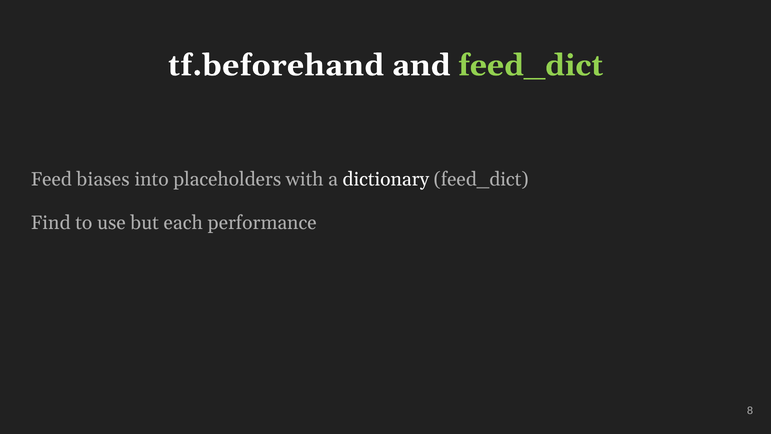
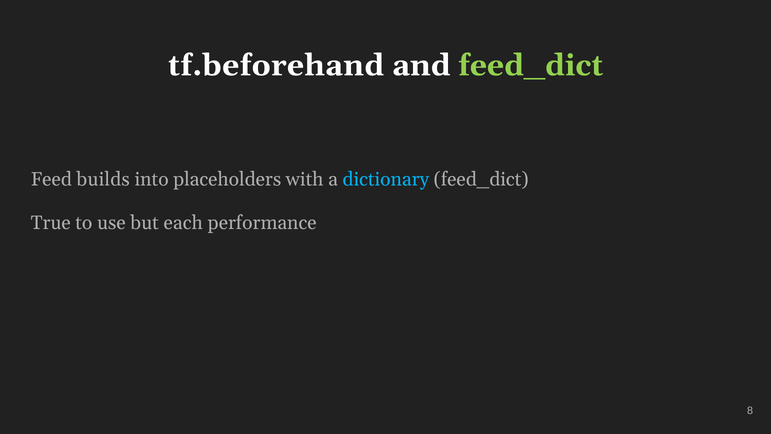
biases: biases -> builds (103, 179)
dictionary colour: white -> light blue (386, 179)
Find: Find -> True (51, 223)
